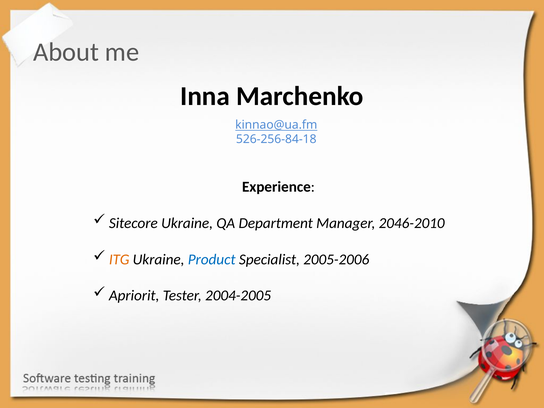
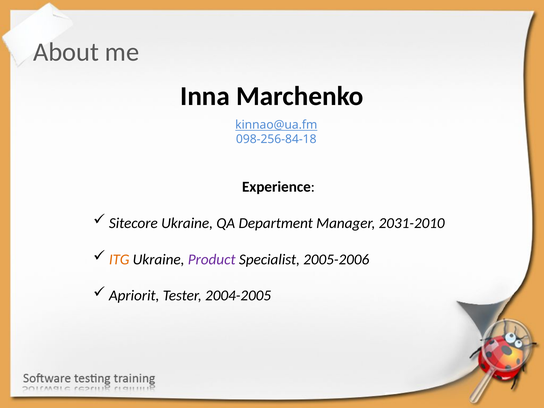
526-256-84-18: 526-256-84-18 -> 098-256-84-18 (276, 139)
2046-2010: 2046-2010 -> 2031-2010 (412, 223)
Product colour: blue -> purple (212, 259)
